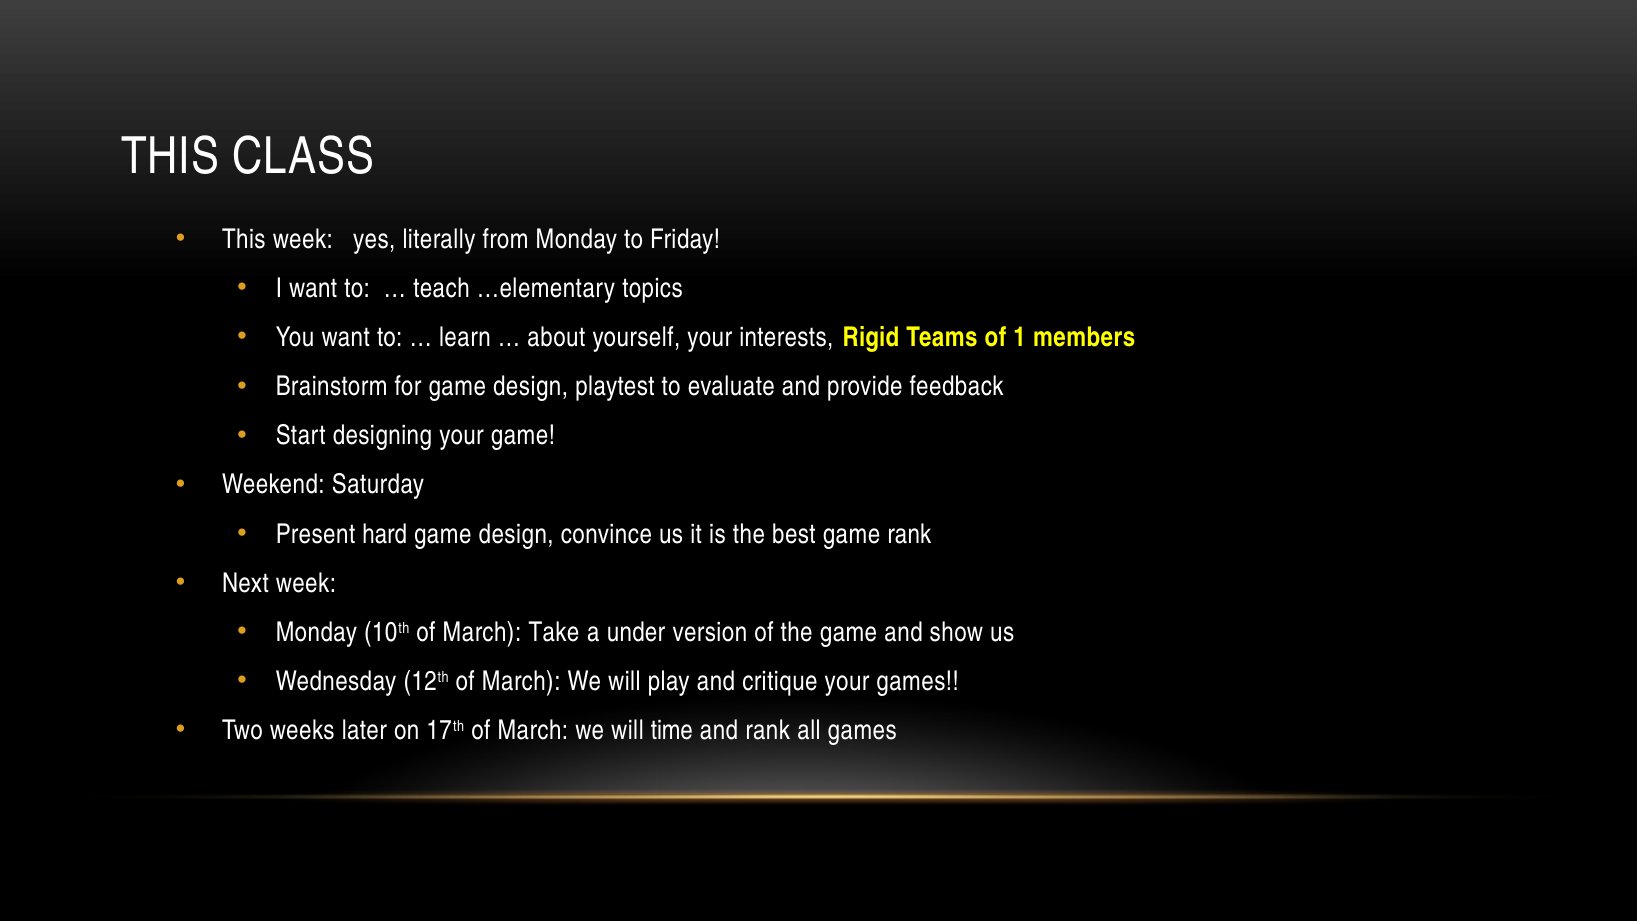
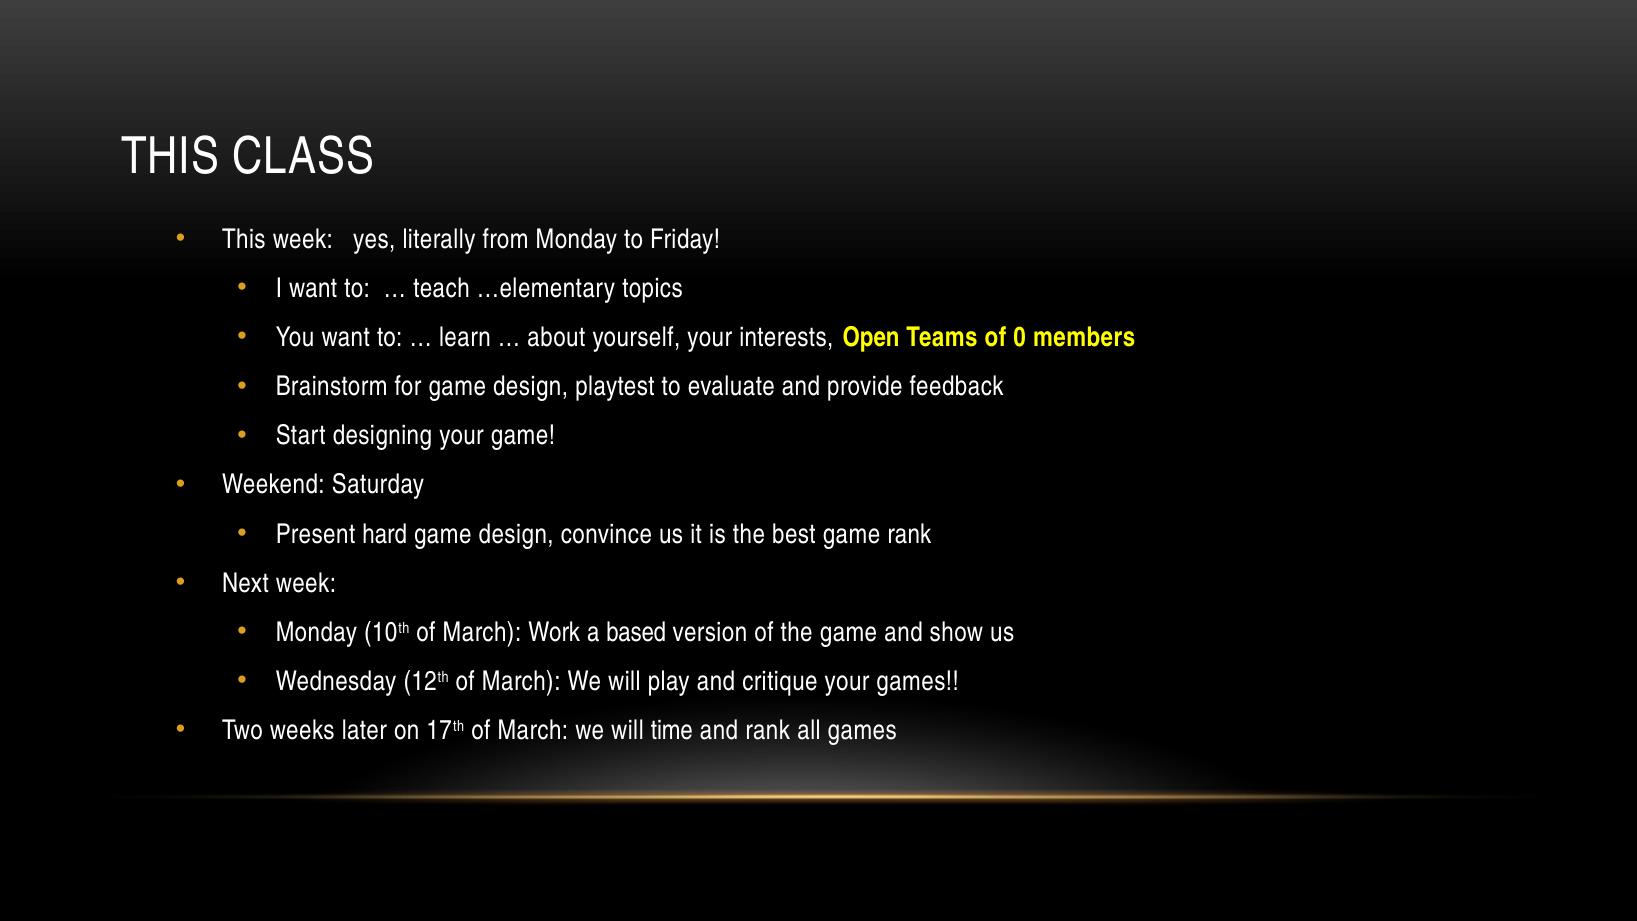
Rigid: Rigid -> Open (871, 337)
1: 1 -> 0 (1020, 337)
Take: Take -> Work (554, 632)
under: under -> based (636, 632)
